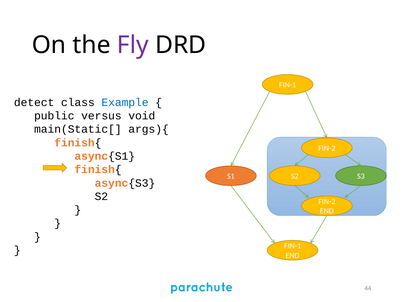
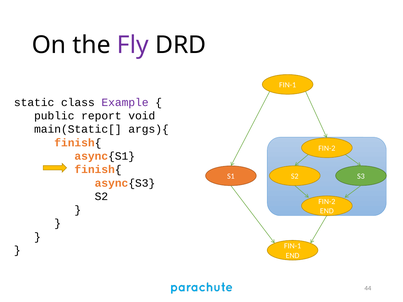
detect: detect -> static (34, 103)
Example colour: blue -> purple (125, 103)
versus: versus -> report (101, 116)
